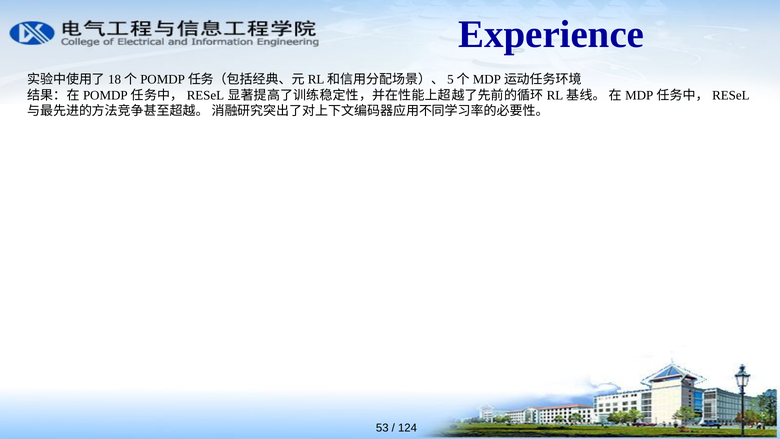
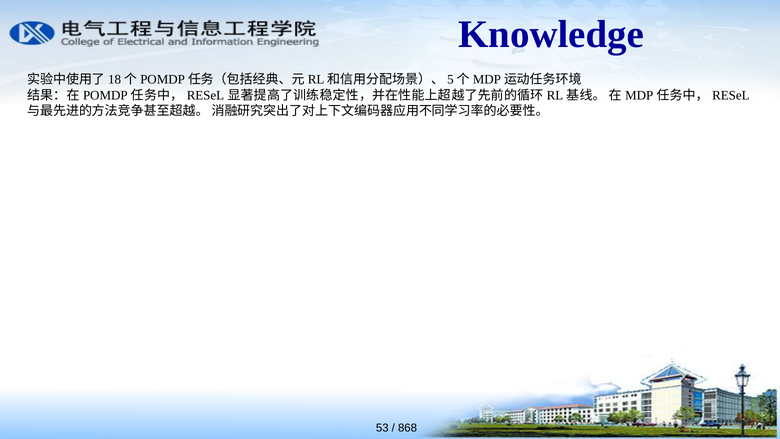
Experience: Experience -> Knowledge (551, 34)
124: 124 -> 868 (408, 428)
